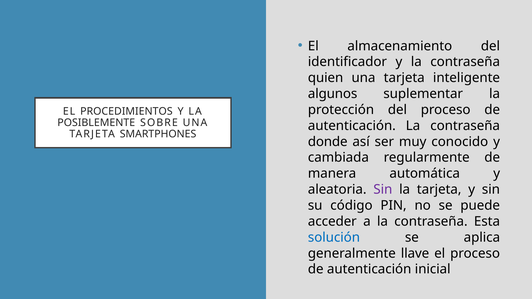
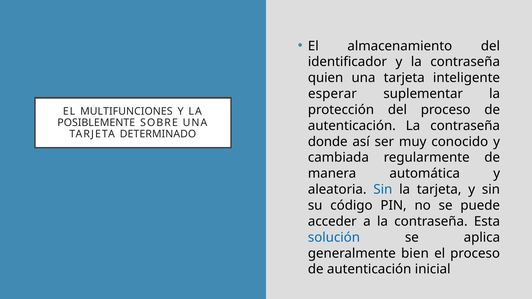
algunos: algunos -> esperar (332, 94)
PROCEDIMIENTOS: PROCEDIMIENTOS -> MULTIFUNCIONES (126, 111)
SMARTPHONES: SMARTPHONES -> DETERMINADO (158, 134)
Sin colour: purple -> blue (383, 190)
llave: llave -> bien (415, 253)
